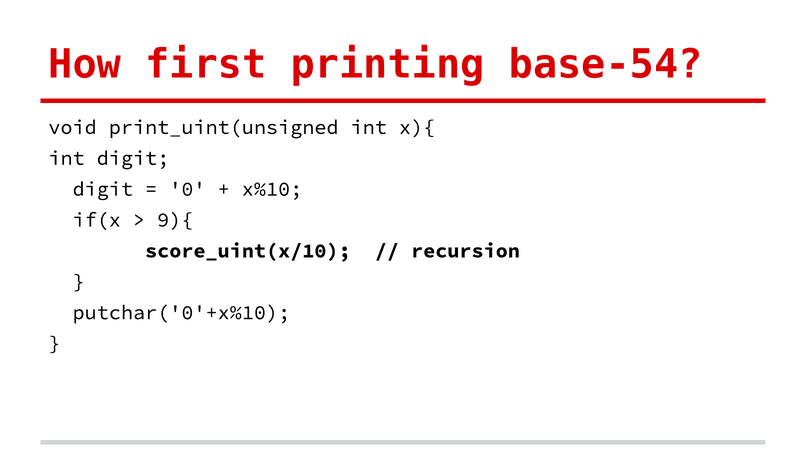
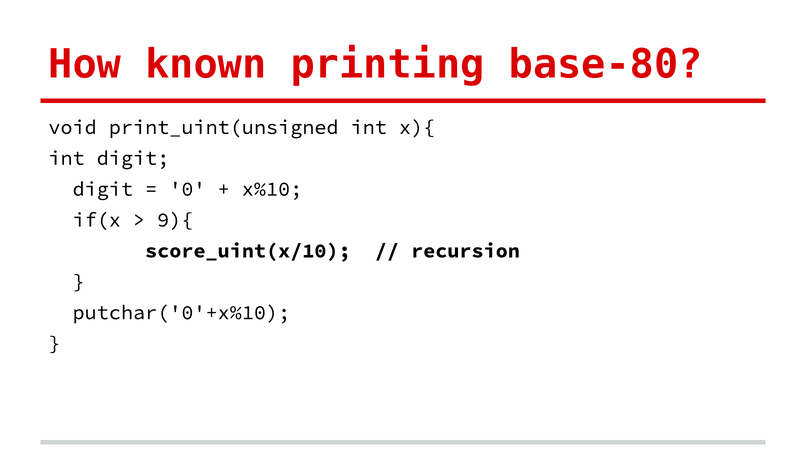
first: first -> known (206, 64)
base-54: base-54 -> base-80 (606, 64)
